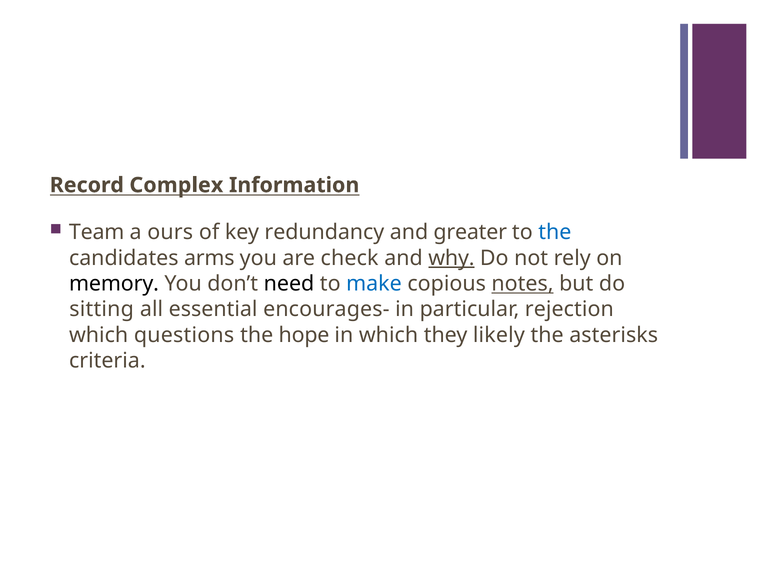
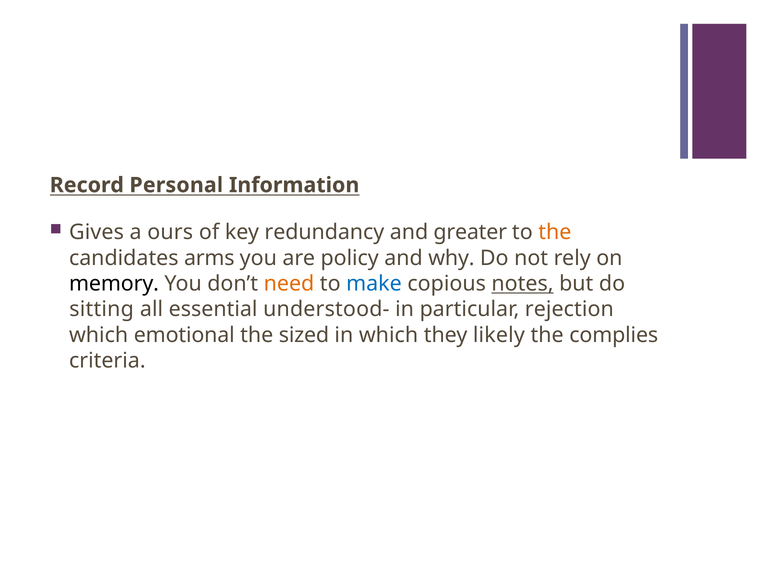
Complex: Complex -> Personal (176, 185)
Team: Team -> Gives (96, 232)
the colour: blue -> orange (555, 232)
check: check -> policy (350, 258)
why underline: present -> none (451, 258)
need colour: black -> orange (289, 284)
encourages-: encourages- -> understood- (326, 310)
questions: questions -> emotional (184, 335)
hope: hope -> sized (304, 335)
asterisks: asterisks -> complies (614, 335)
